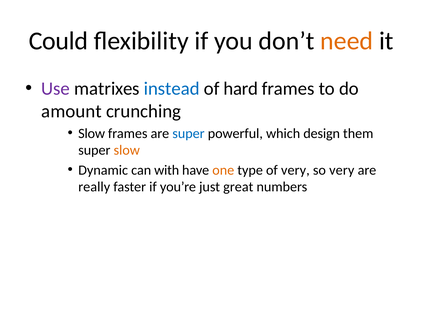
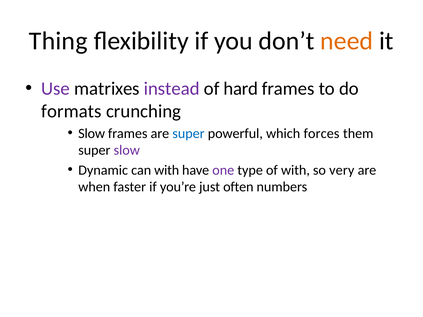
Could: Could -> Thing (58, 41)
instead colour: blue -> purple (172, 89)
amount: amount -> formats (71, 111)
design: design -> forces (322, 134)
slow colour: orange -> purple (127, 150)
one colour: orange -> purple (223, 170)
of very: very -> with (295, 170)
really: really -> when (94, 187)
great: great -> often (238, 187)
